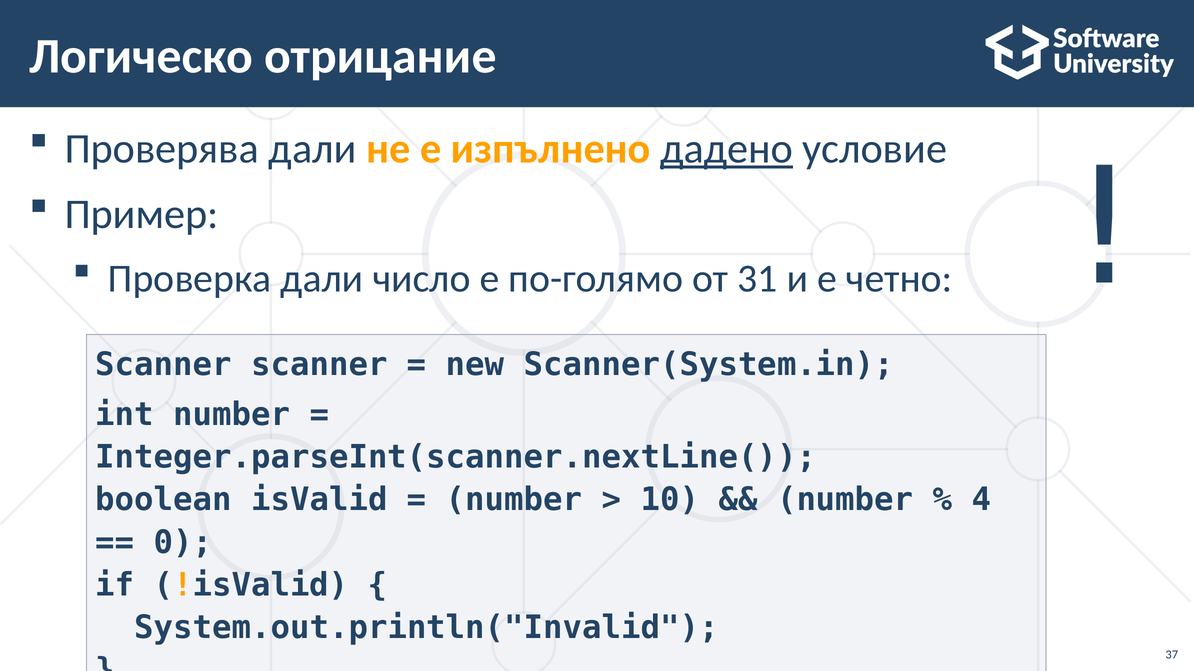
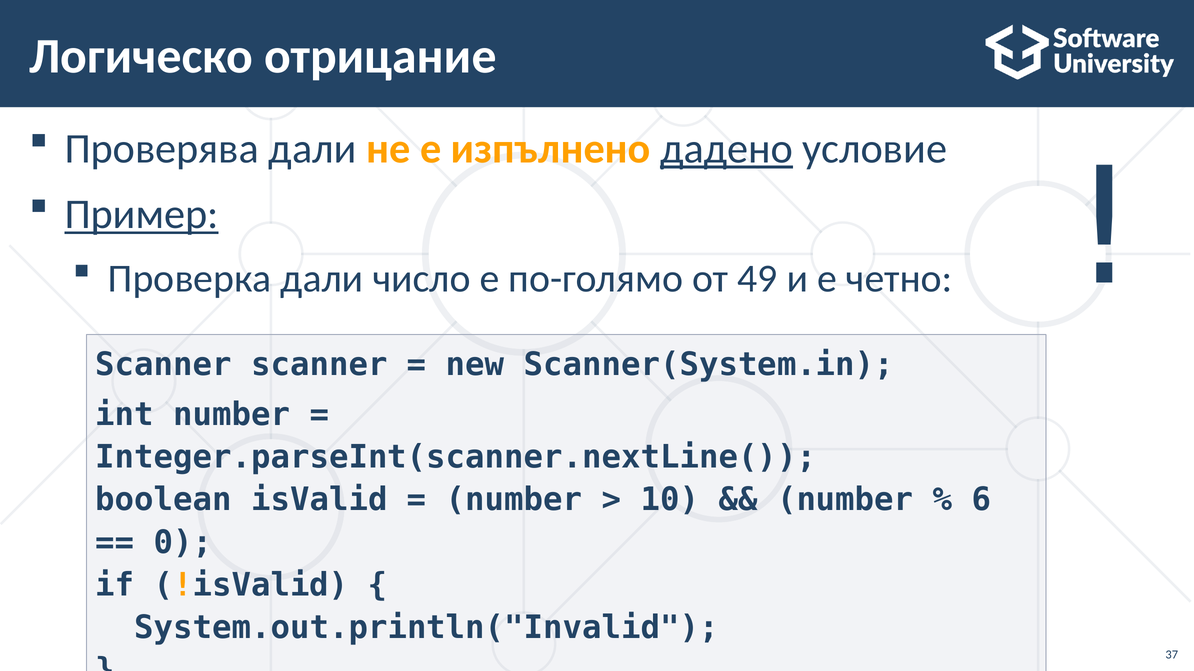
Пример underline: none -> present (142, 215)
31: 31 -> 49 (757, 279)
4: 4 -> 6 (982, 500)
